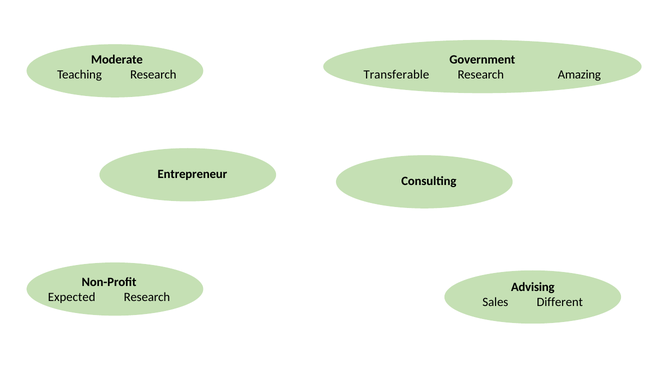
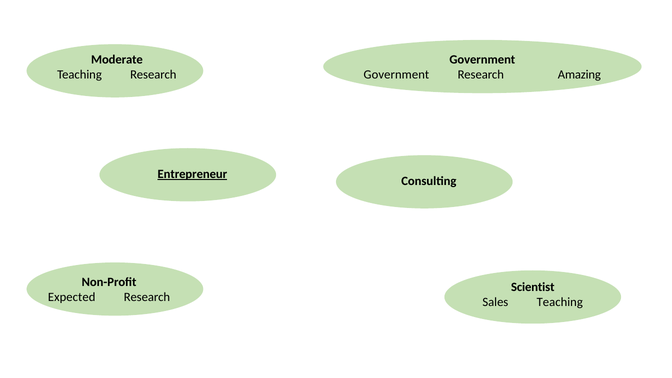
Transferable: Transferable -> Government (396, 75)
Entrepreneur underline: none -> present (192, 174)
Advising: Advising -> Scientist (533, 287)
Sales Different: Different -> Teaching (560, 302)
